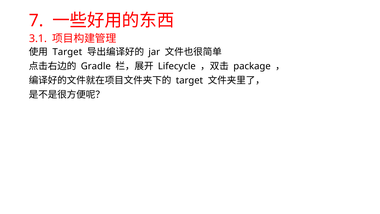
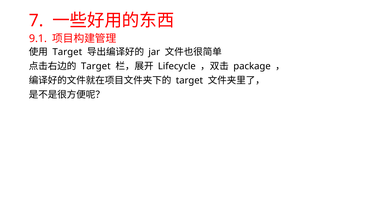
3.1: 3.1 -> 9.1 (38, 38)
Gradle: Gradle -> Target (96, 66)
